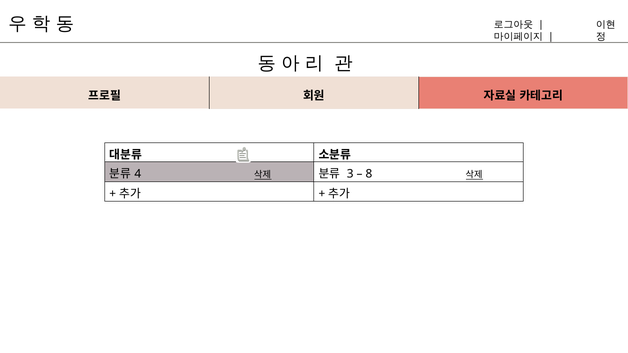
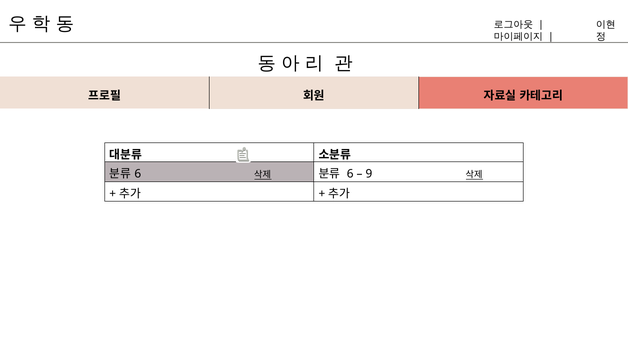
4: 4 -> 6 (138, 174)
3: 3 -> 6 (350, 174)
8: 8 -> 9 (369, 174)
